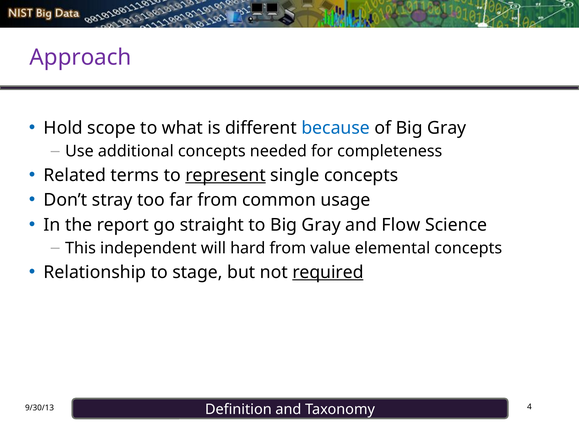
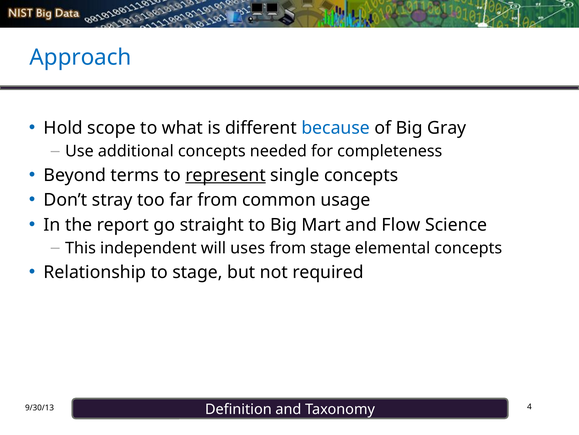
Approach colour: purple -> blue (81, 57)
Related: Related -> Beyond (75, 175)
to Big Gray: Gray -> Mart (321, 224)
hard: hard -> uses (248, 248)
from value: value -> stage (331, 248)
required underline: present -> none (328, 272)
